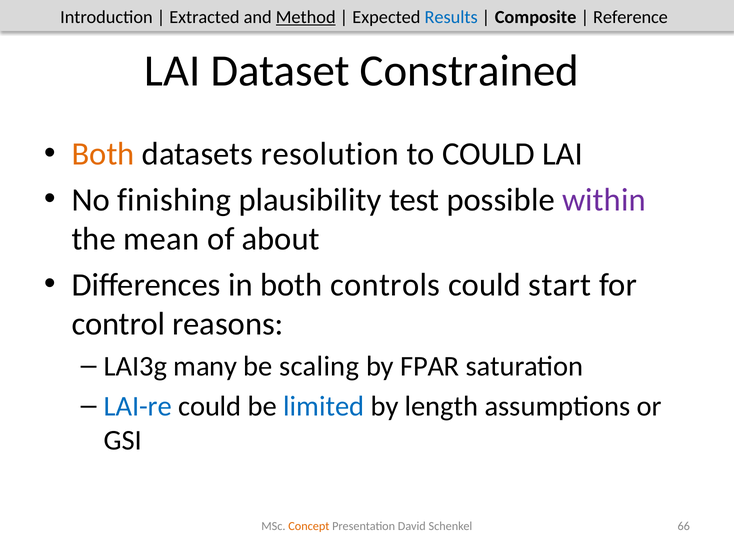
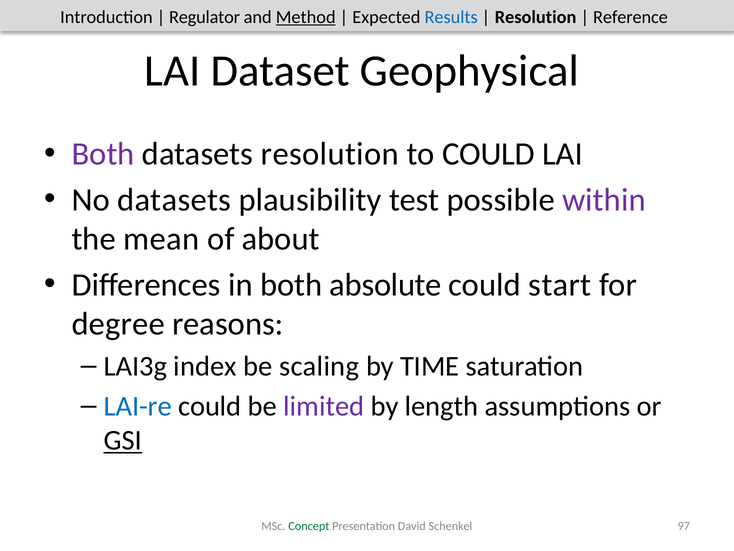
Extracted: Extracted -> Regulator (205, 17)
Composite: Composite -> Resolution (536, 17)
Constrained: Constrained -> Geophysical (469, 71)
Both colour: orange -> purple (103, 154)
No finishing: finishing -> datasets (174, 200)
controls: controls -> absolute (386, 285)
control: control -> degree (118, 324)
many: many -> index (205, 366)
FPAR: FPAR -> TIME (430, 366)
limited colour: blue -> purple (324, 406)
GSI underline: none -> present (123, 440)
Concept colour: orange -> green (309, 526)
66: 66 -> 97 (684, 526)
